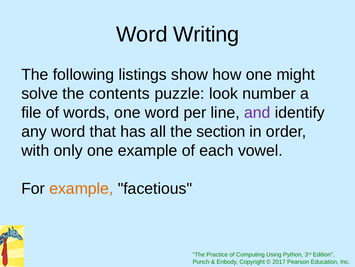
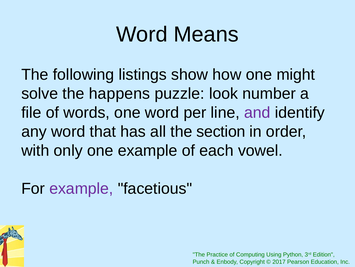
Writing: Writing -> Means (206, 34)
contents: contents -> happens (119, 93)
example colour: orange -> purple (81, 188)
